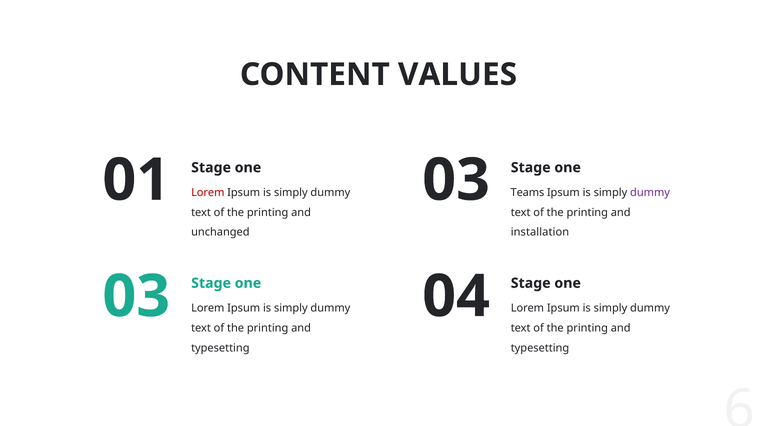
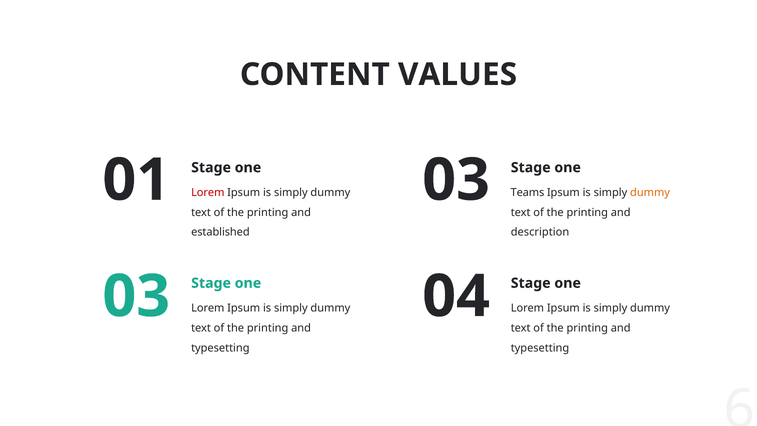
dummy colour: purple -> orange (650, 192)
installation: installation -> description (540, 232)
unchanged: unchanged -> established (220, 232)
